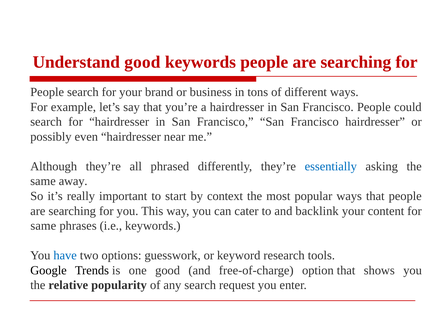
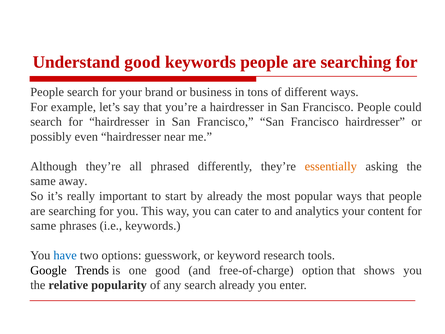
essentially colour: blue -> orange (331, 166)
by context: context -> already (225, 196)
backlink: backlink -> analytics (317, 211)
search request: request -> already (237, 285)
